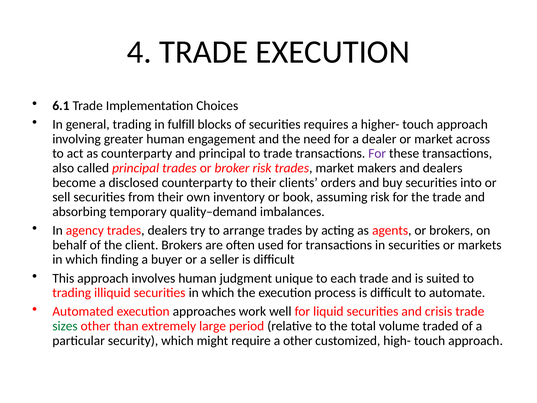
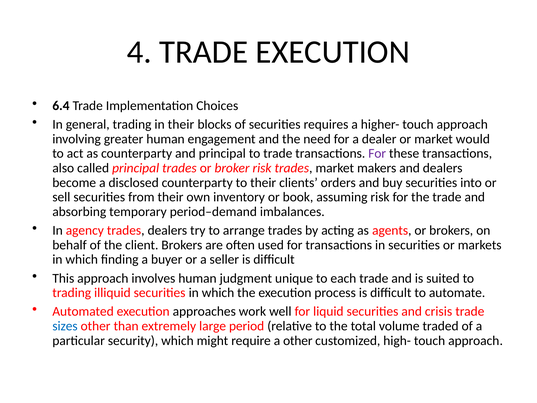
6.1: 6.1 -> 6.4 (61, 106)
in fulfill: fulfill -> their (181, 124)
across: across -> would (473, 139)
quality–demand: quality–demand -> period–demand (213, 211)
sizes colour: green -> blue (65, 326)
